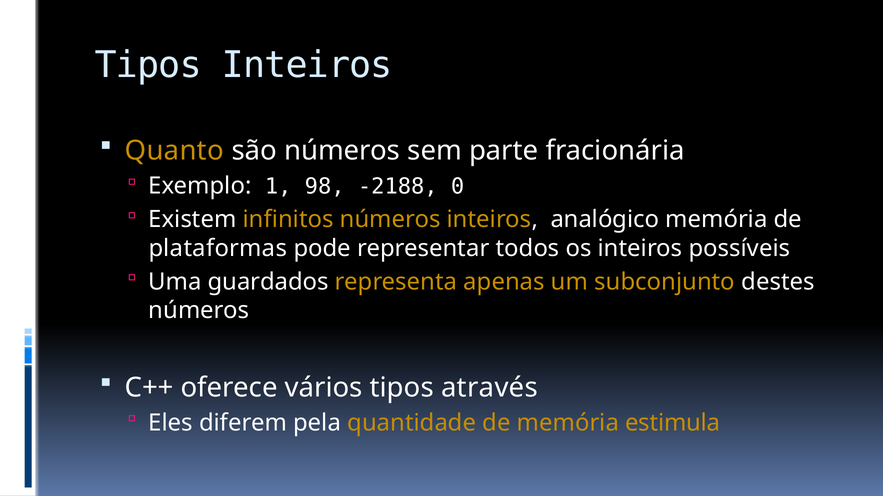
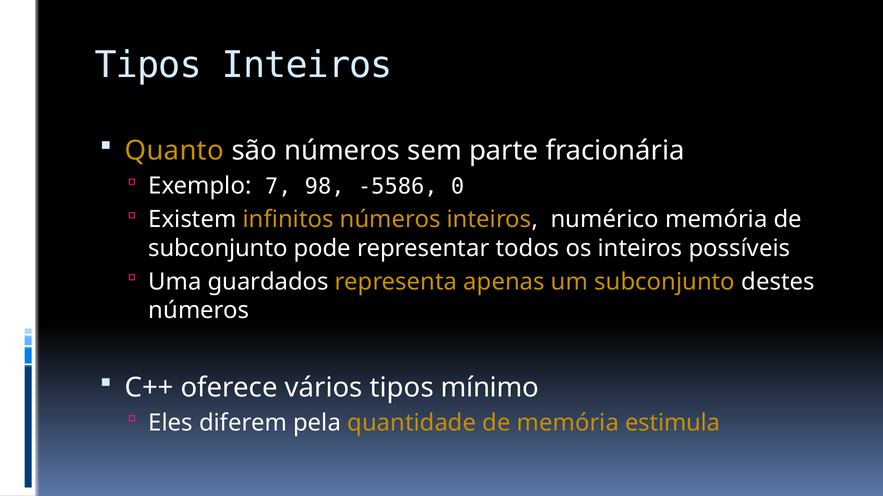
1: 1 -> 7 (278, 187)
-2188: -2188 -> -5586 (398, 187)
analógico: analógico -> numérico (605, 220)
plataformas: plataformas -> subconjunto (218, 249)
através: através -> mínimo (490, 388)
